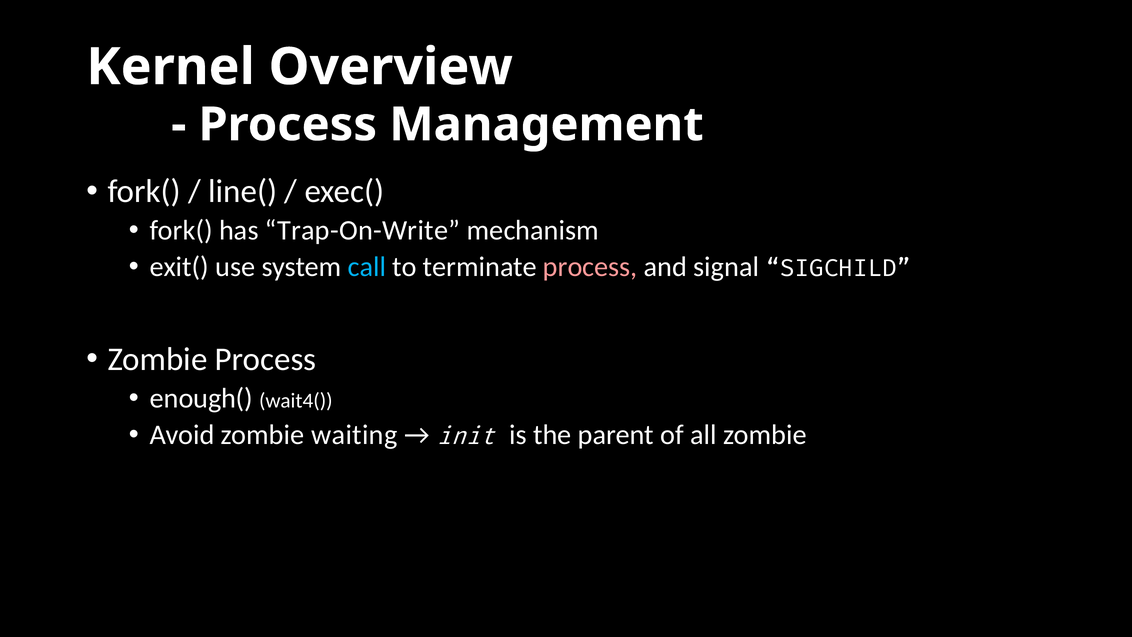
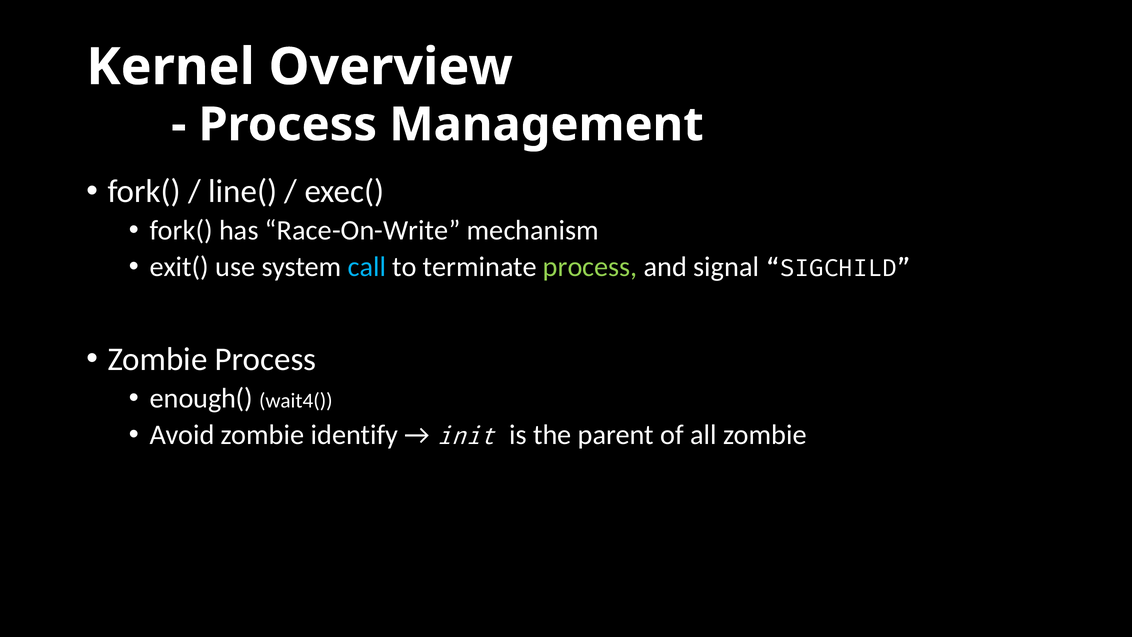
Trap-On-Write: Trap-On-Write -> Race-On-Write (363, 230)
process colour: pink -> light green (590, 267)
waiting: waiting -> identify (354, 435)
